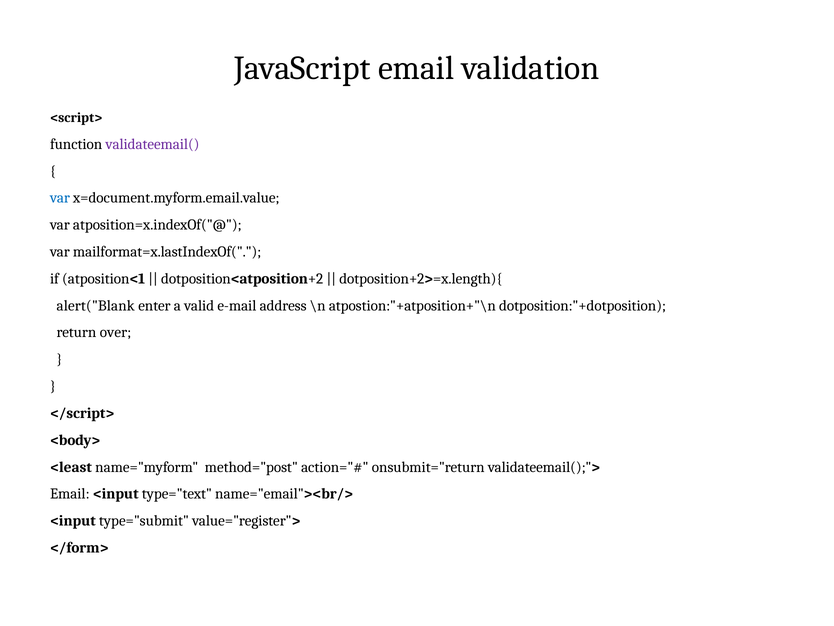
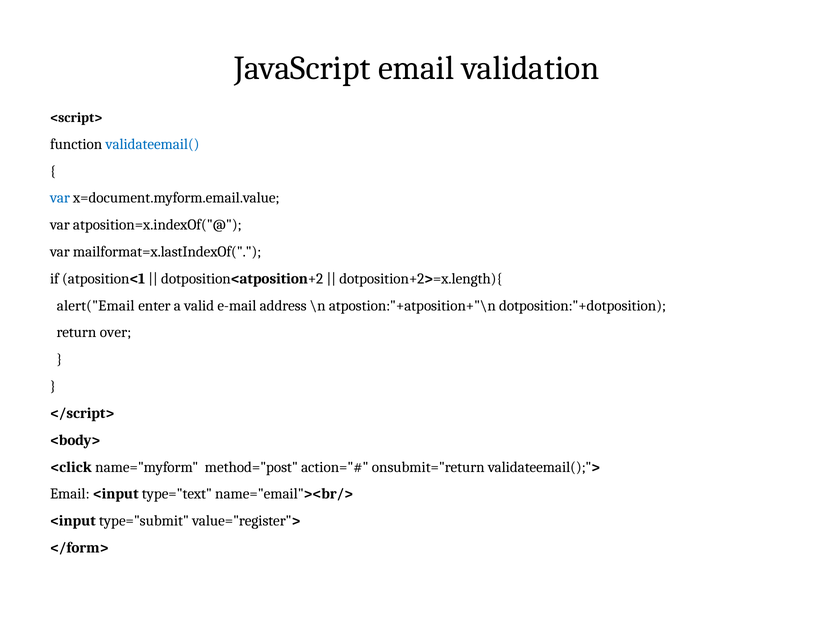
validateemail( colour: purple -> blue (152, 144)
alert("Blank: alert("Blank -> alert("Email (96, 305)
<least: <least -> <click (71, 467)
